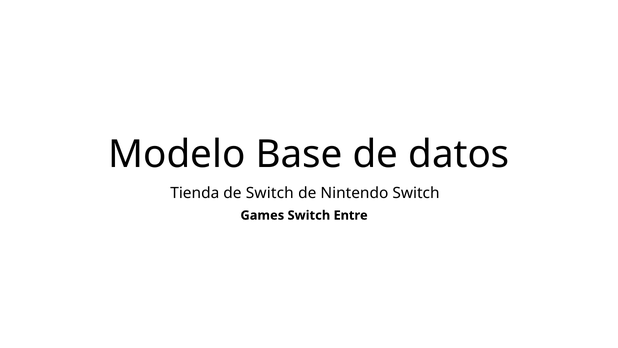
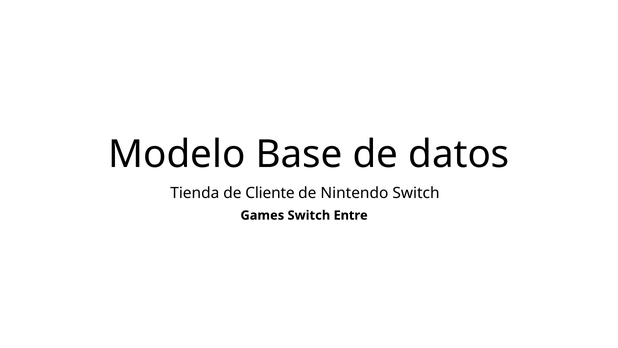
de Switch: Switch -> Cliente (270, 193)
